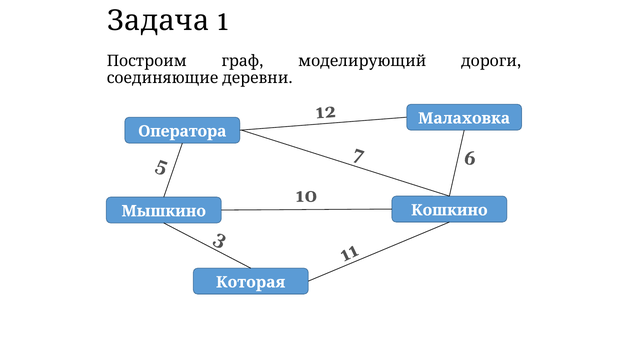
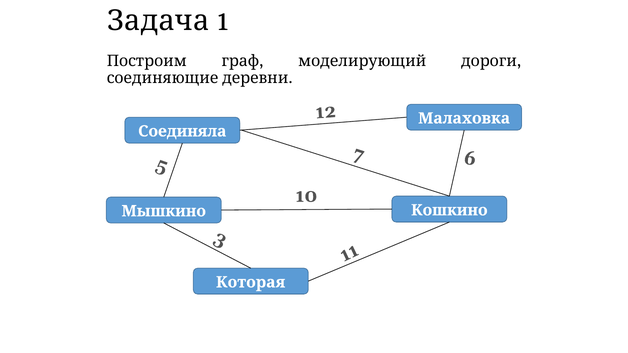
Оператора: Оператора -> Соединяла (182, 131)
